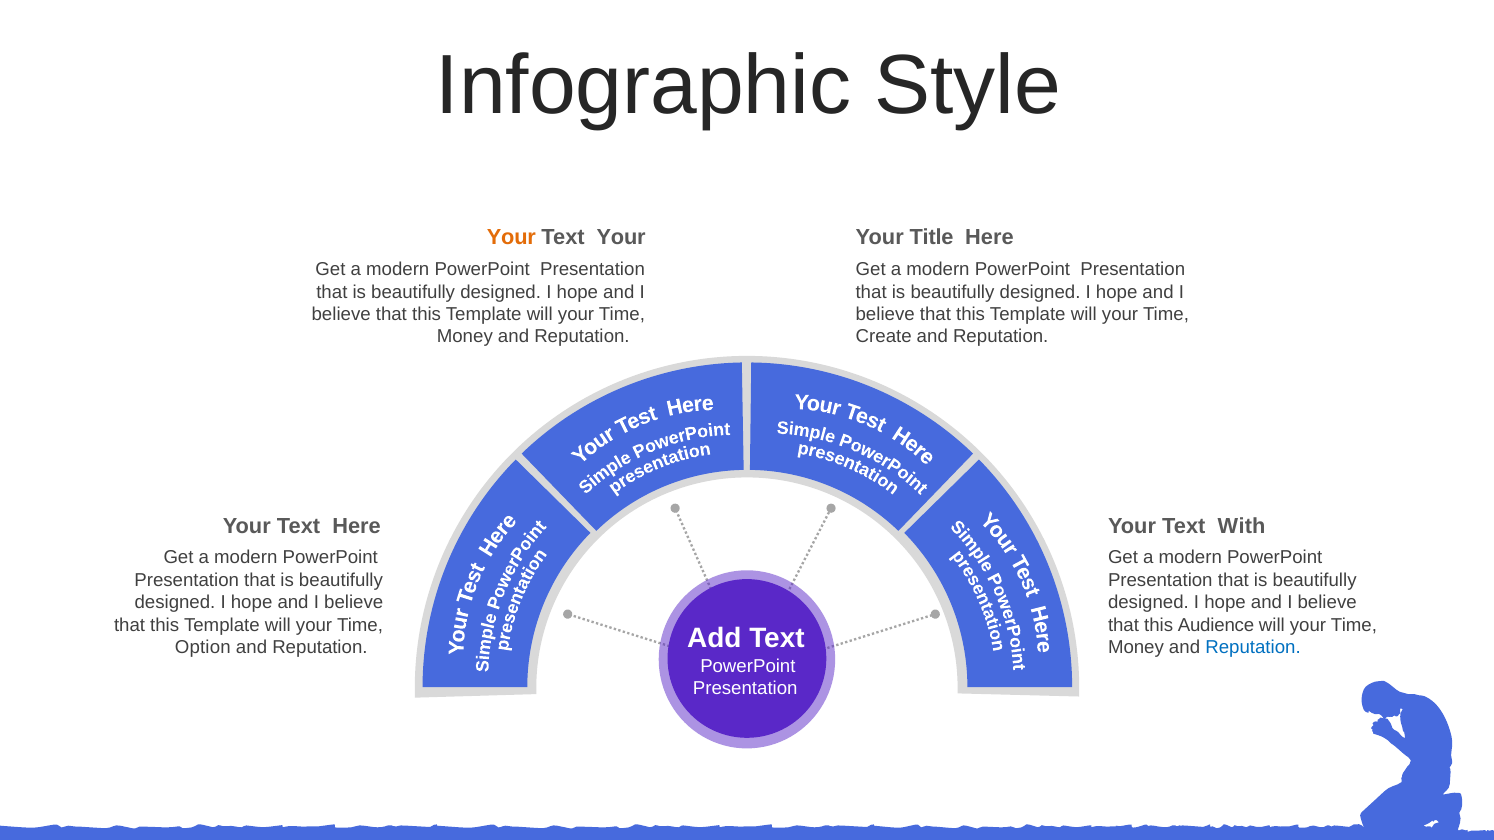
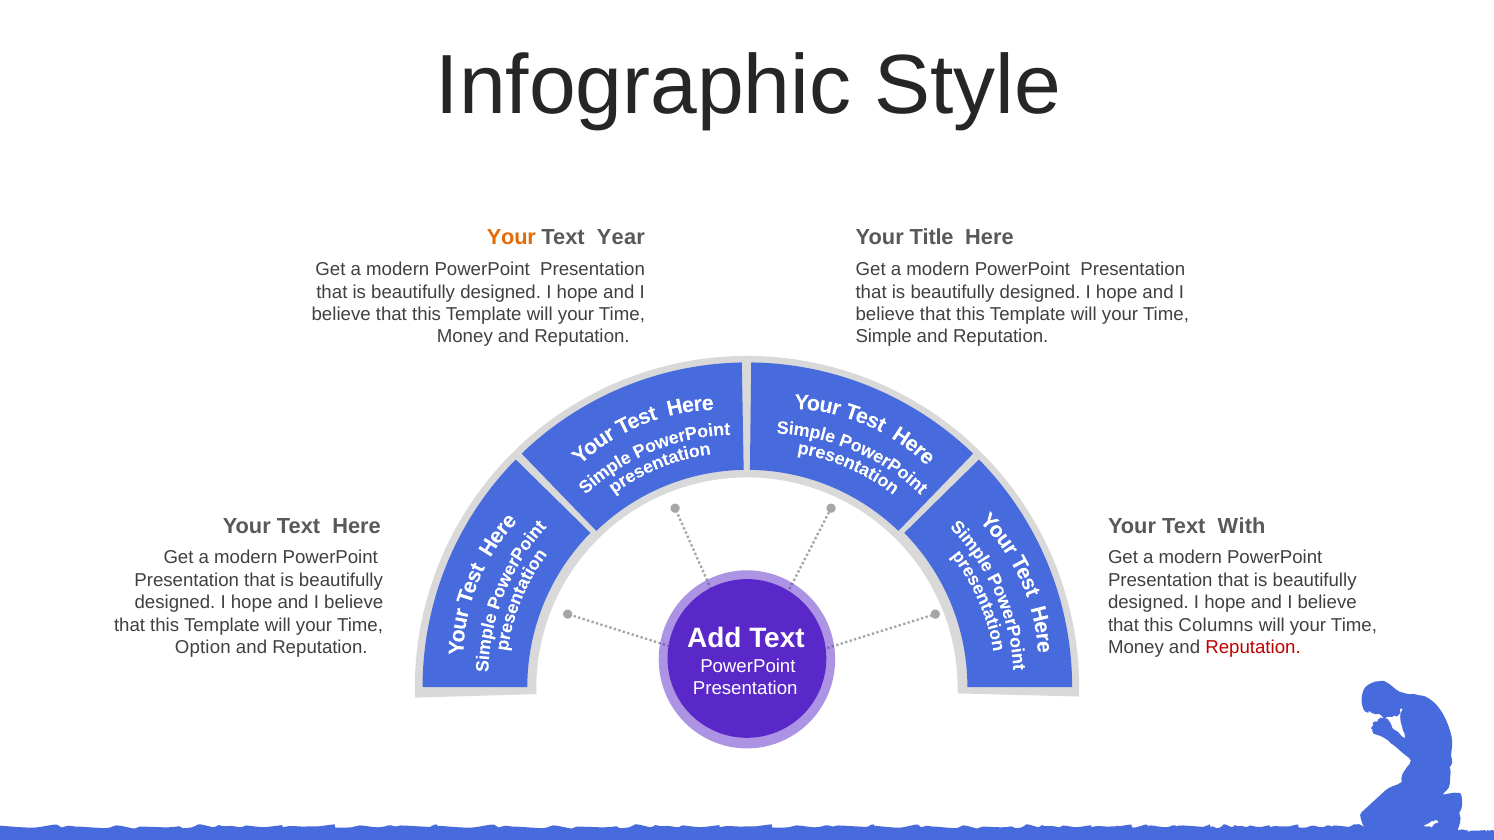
Text Your: Your -> Year (621, 238)
Create: Create -> Simple (884, 337)
Audience: Audience -> Columns (1216, 625)
Reputation colour: blue -> red (1253, 648)
